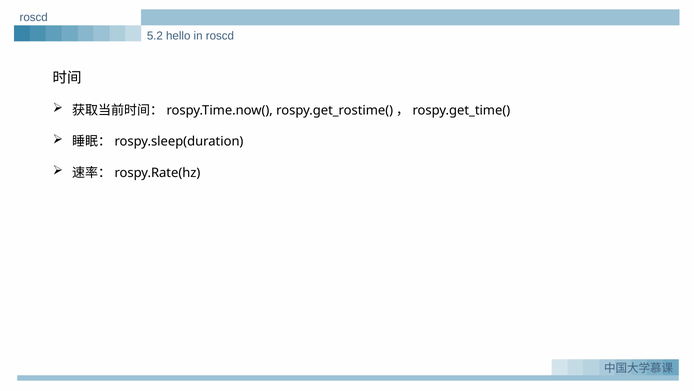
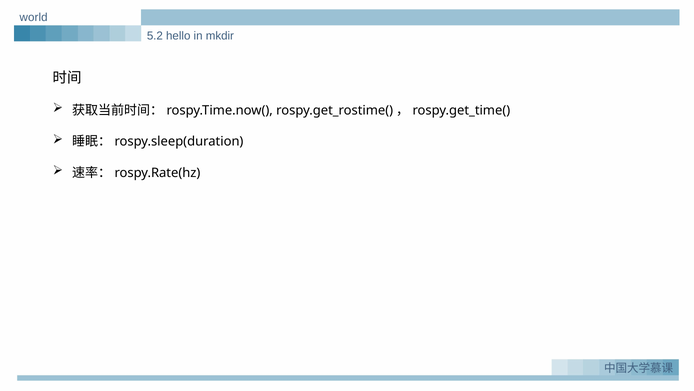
roscd: roscd -> world (34, 17)
in roscd: roscd -> mkdir (220, 36)
